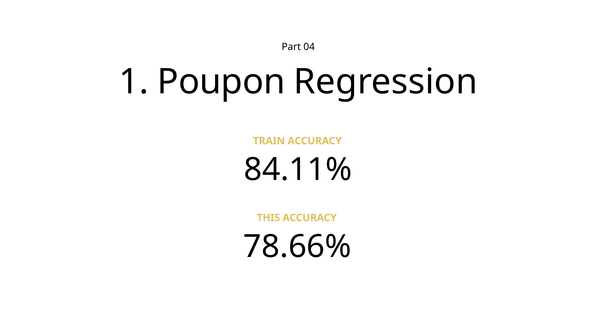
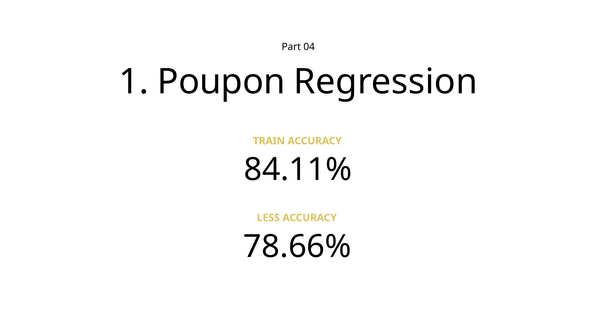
THIS: THIS -> LESS (268, 218)
